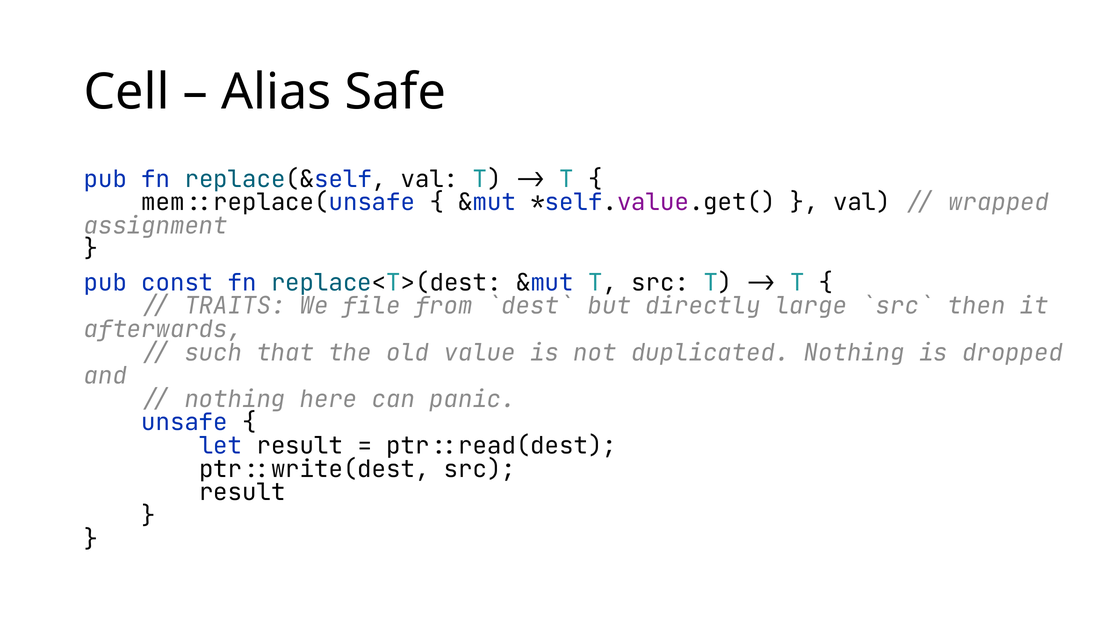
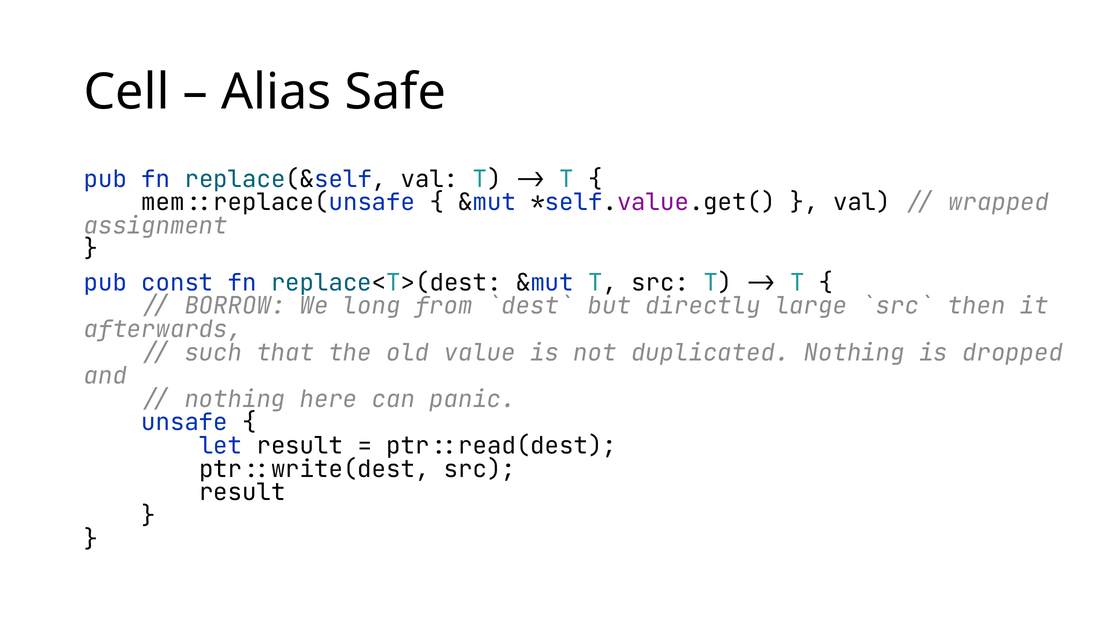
TRAITS: TRAITS -> BORROW (235, 306)
file: file -> long (372, 306)
